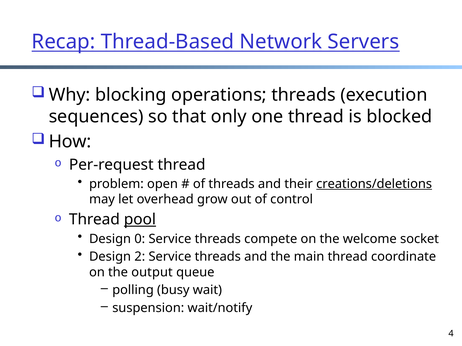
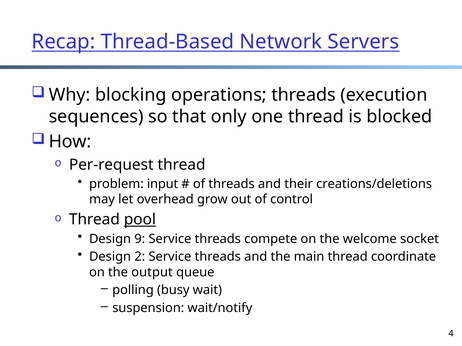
open: open -> input (163, 184)
creations/deletions underline: present -> none (374, 184)
0: 0 -> 9 (140, 239)
